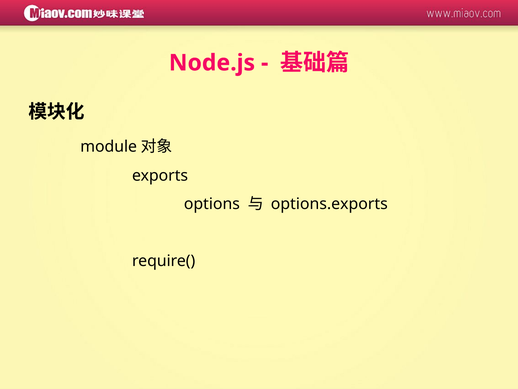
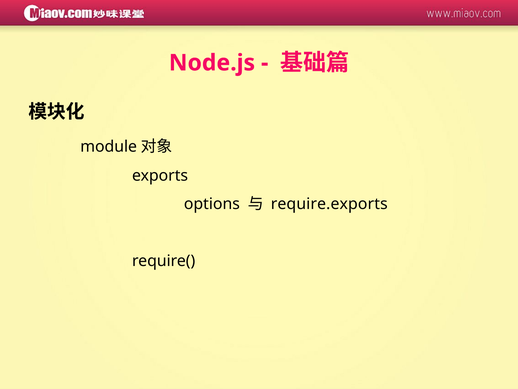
options.exports: options.exports -> require.exports (329, 204)
